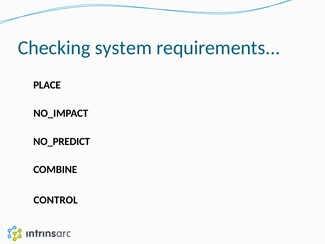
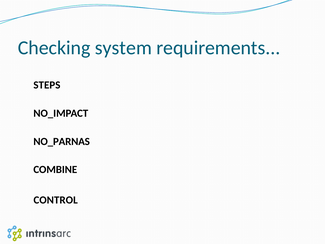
PLACE: PLACE -> STEPS (47, 85)
NO_PREDICT: NO_PREDICT -> NO_PARNAS (62, 141)
